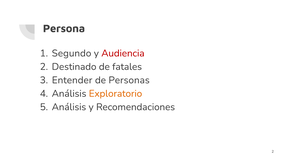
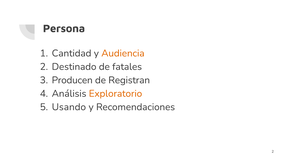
Segundo: Segundo -> Cantidad (72, 53)
Audiencia colour: red -> orange (123, 53)
Entender: Entender -> Producen (72, 80)
Personas: Personas -> Registran (129, 80)
Análisis: Análisis -> Usando (69, 107)
